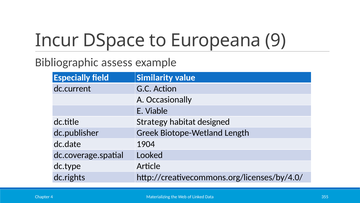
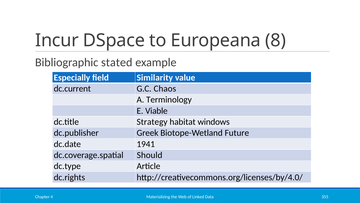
9: 9 -> 8 (276, 40)
assess: assess -> stated (117, 62)
Action: Action -> Chaos (165, 88)
Occasionally: Occasionally -> Terminology (169, 99)
designed: designed -> windows (214, 122)
Length: Length -> Future (237, 133)
1904: 1904 -> 1941 (146, 144)
Looked: Looked -> Should (150, 155)
